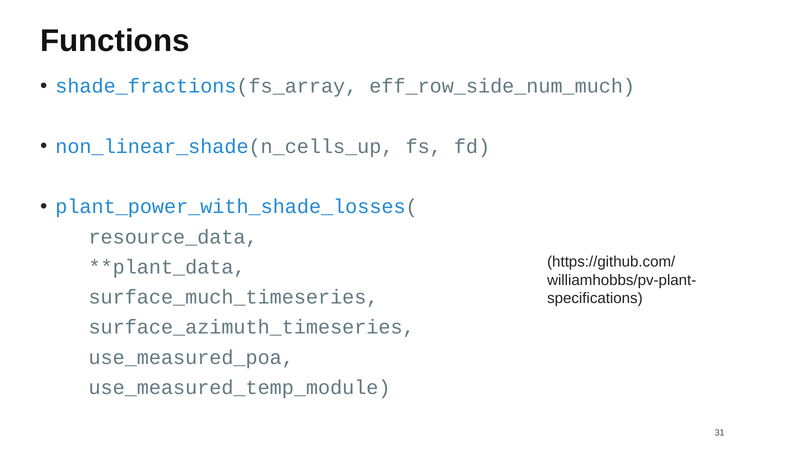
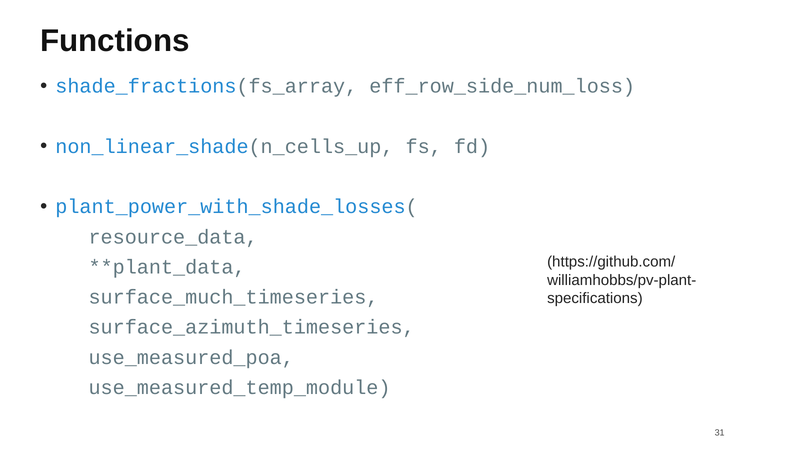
eff_row_side_num_much: eff_row_side_num_much -> eff_row_side_num_loss (502, 86)
